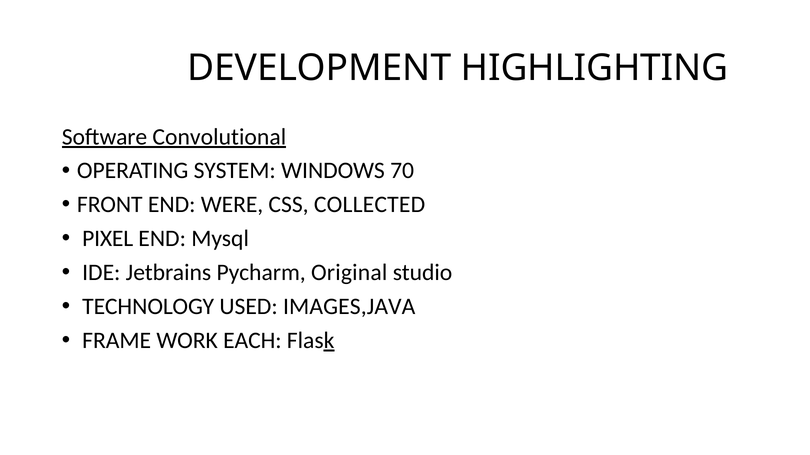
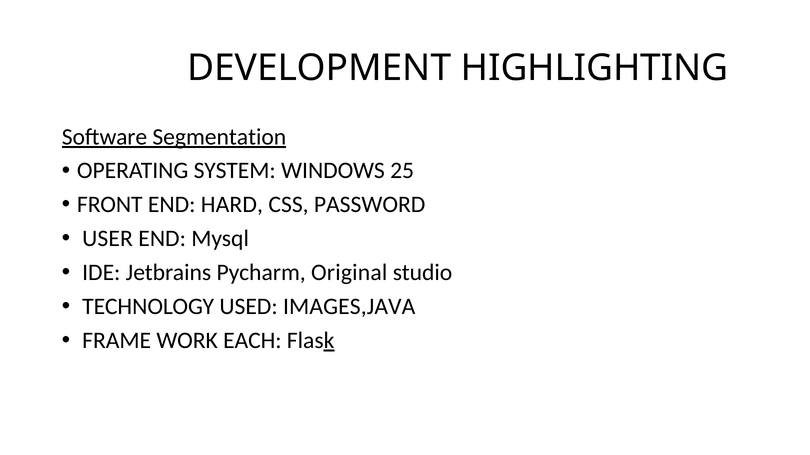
Convolutional: Convolutional -> Segmentation (219, 137)
70: 70 -> 25 (402, 171)
WERE: WERE -> HARD (232, 205)
COLLECTED: COLLECTED -> PASSWORD (370, 205)
PIXEL: PIXEL -> USER (108, 239)
